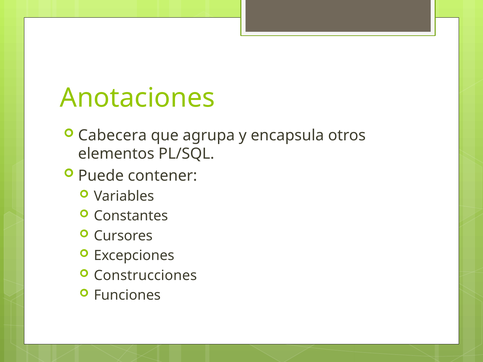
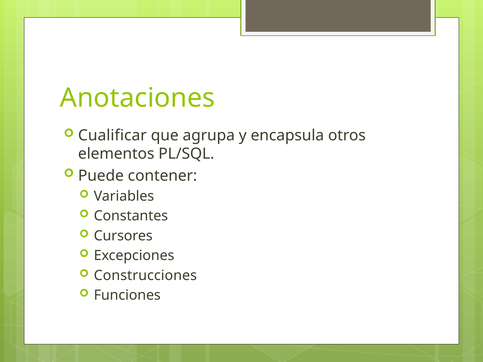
Cabecera: Cabecera -> Cualificar (112, 135)
